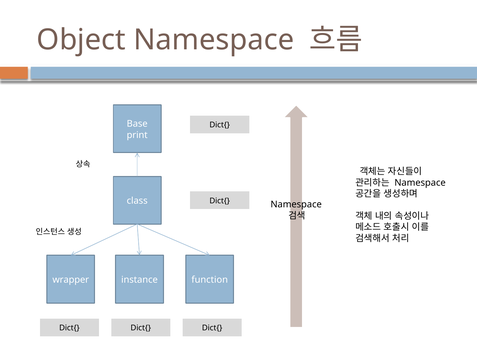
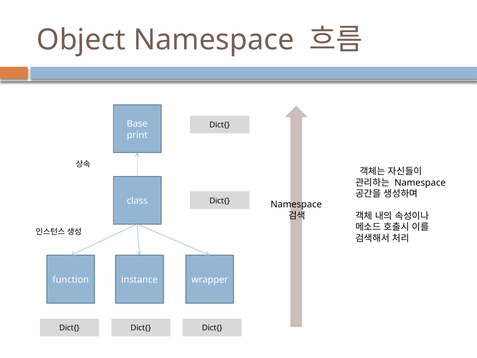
wrapper: wrapper -> function (71, 280)
function: function -> wrapper (210, 280)
